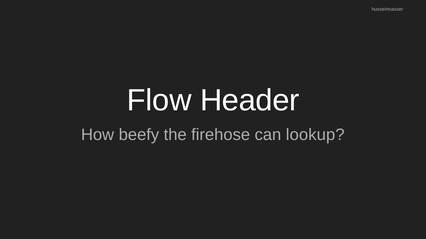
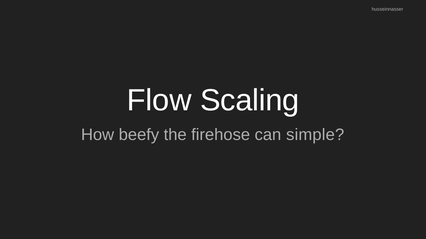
Header: Header -> Scaling (250, 101)
lookup: lookup -> simple (315, 135)
